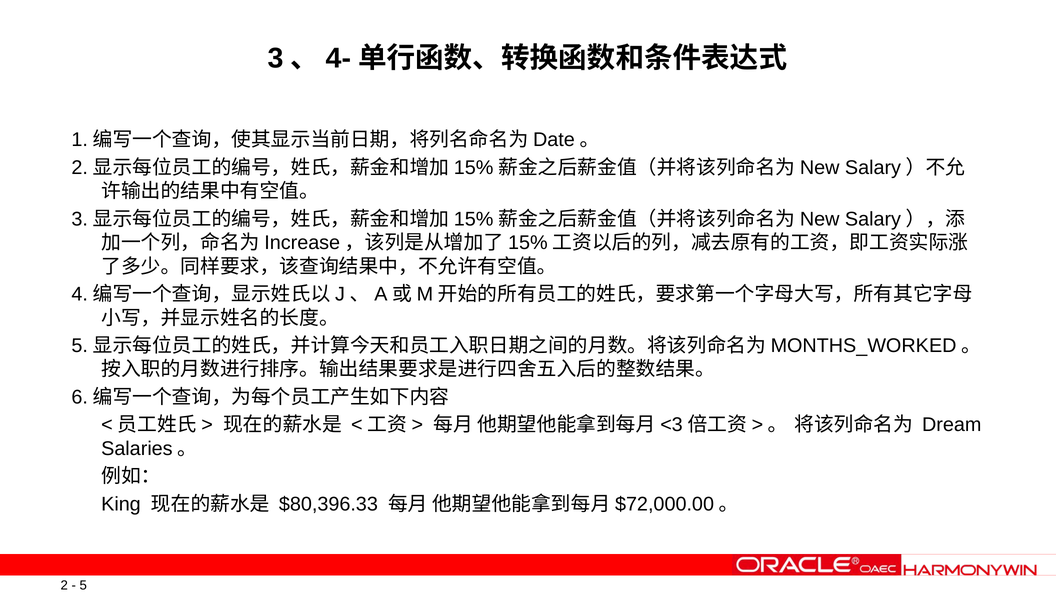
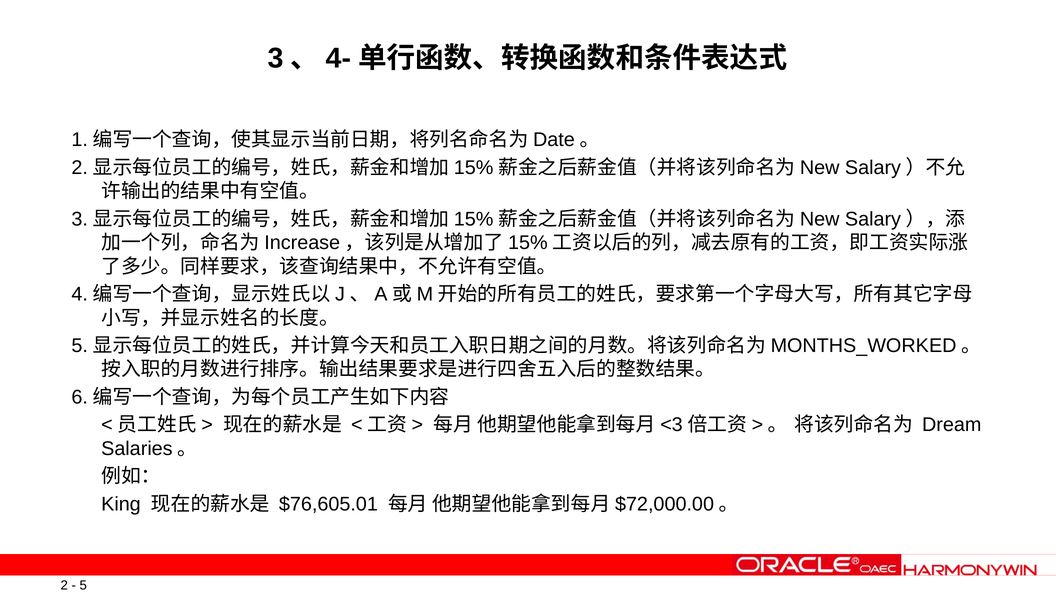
$80,396.33: $80,396.33 -> $76,605.01 (328, 504)
